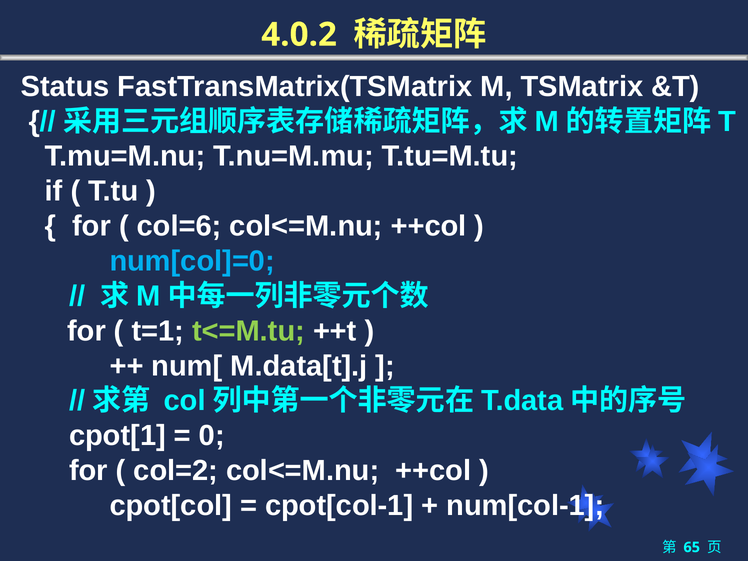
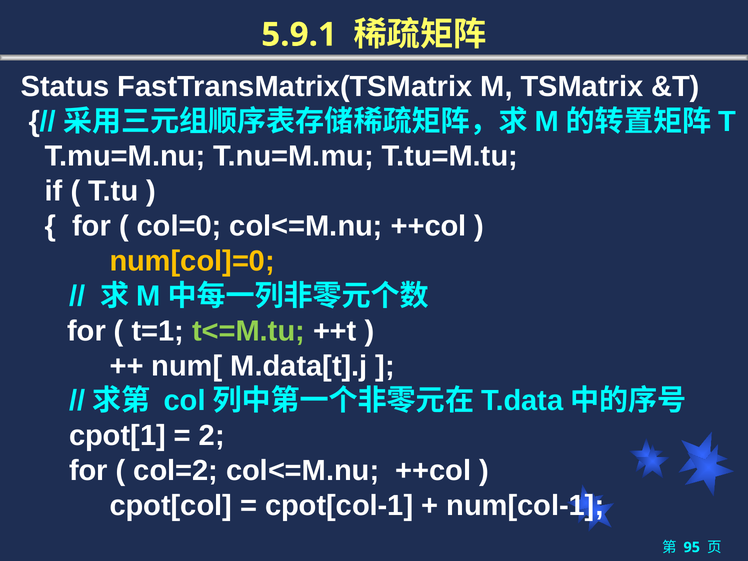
4.0.2: 4.0.2 -> 5.9.1 (299, 35)
col=6: col=6 -> col=0 (179, 226)
num[col]=0 colour: light blue -> yellow (192, 261)
0: 0 -> 2 (212, 436)
65: 65 -> 95 (692, 547)
